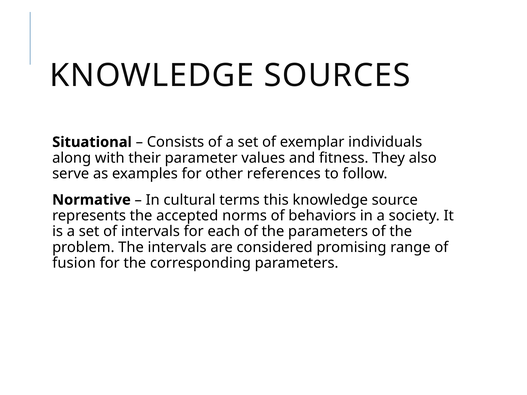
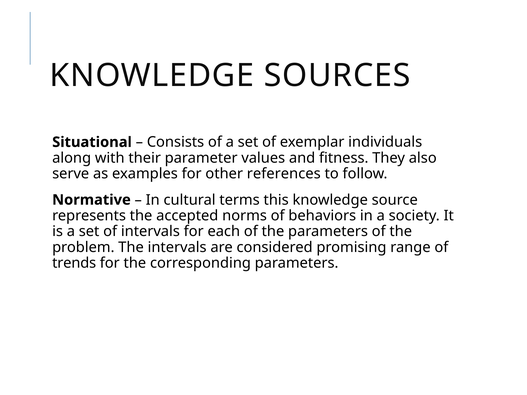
fusion: fusion -> trends (74, 263)
